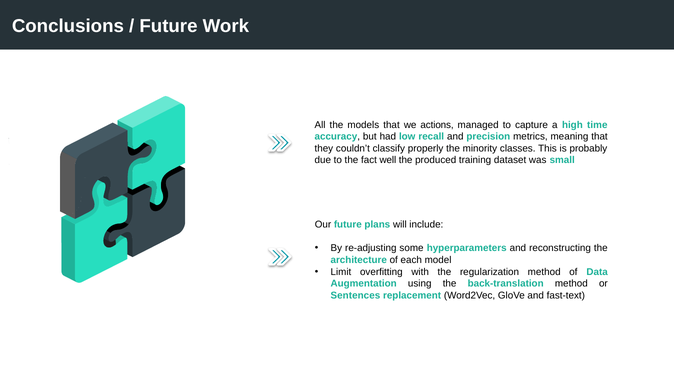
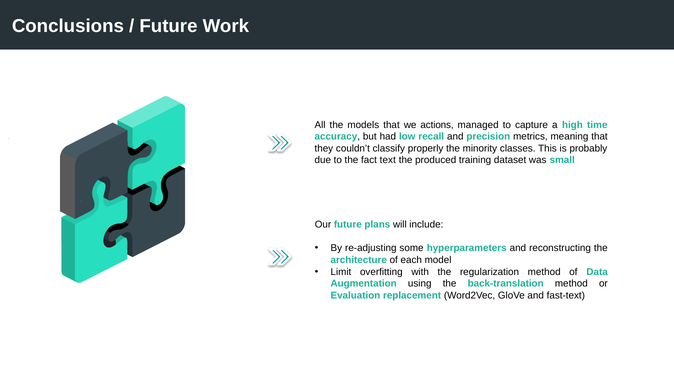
well: well -> text (388, 160)
Sentences: Sentences -> Evaluation (355, 295)
